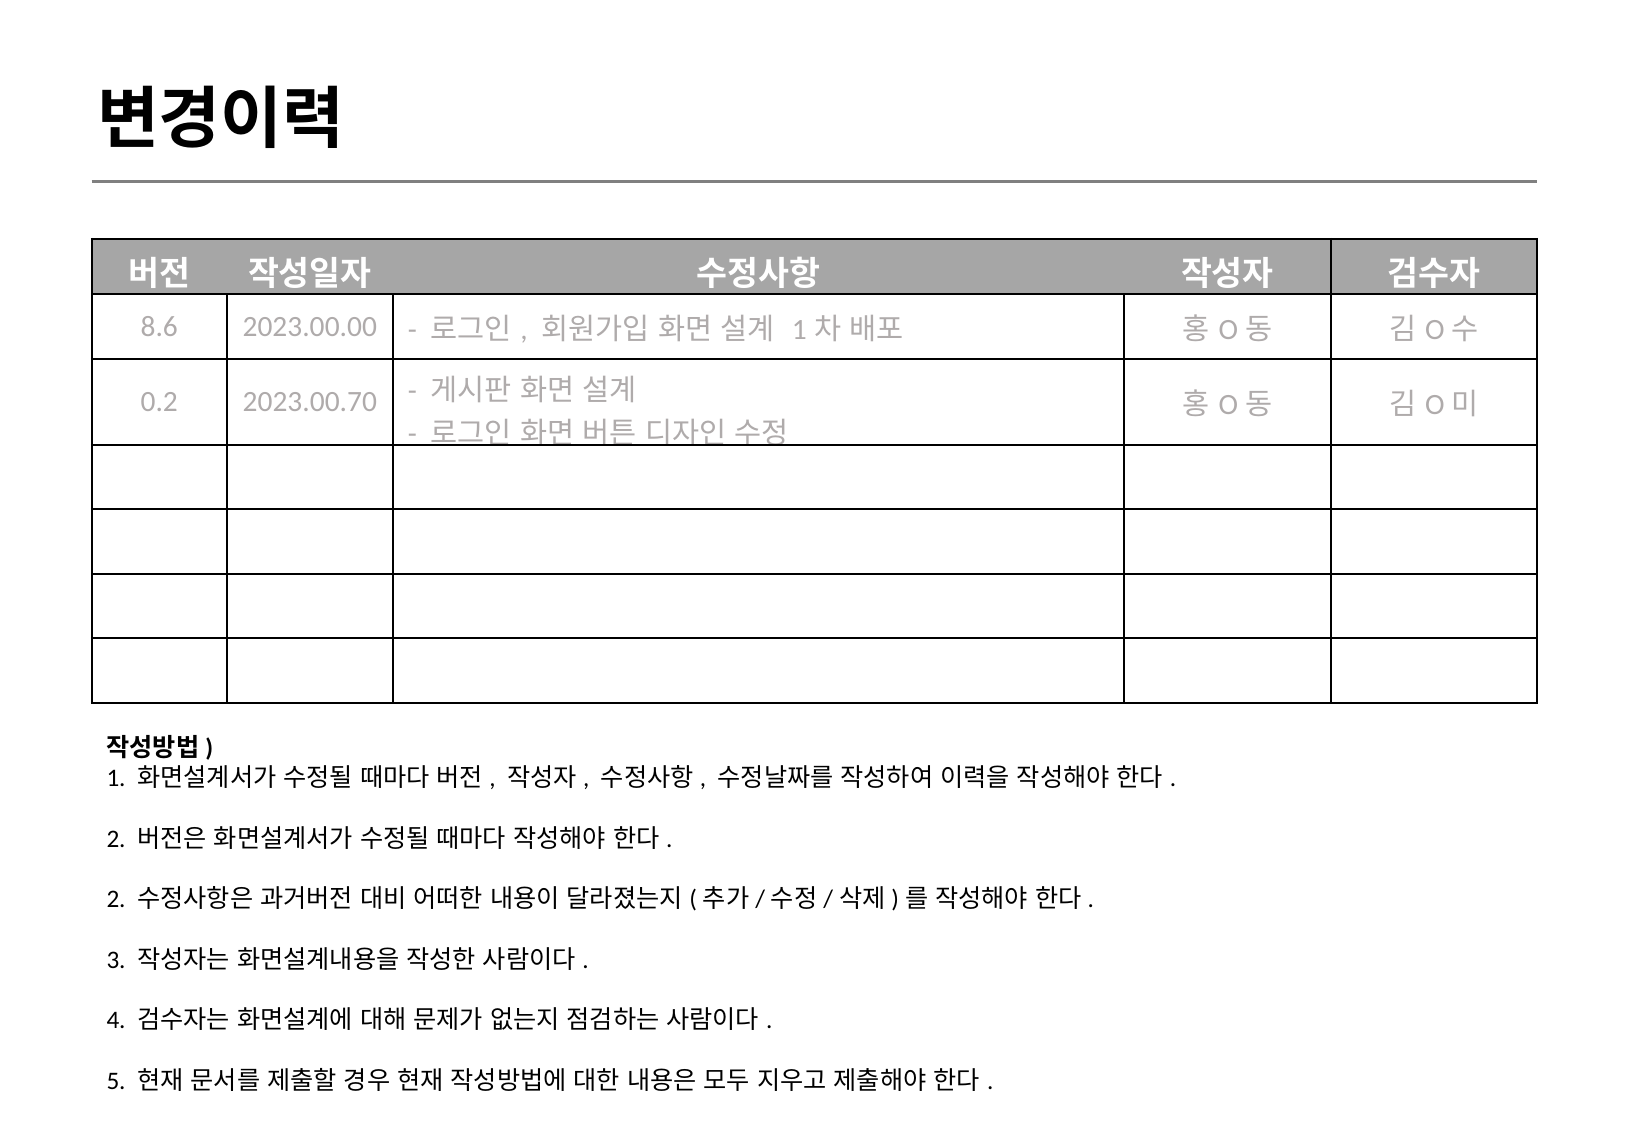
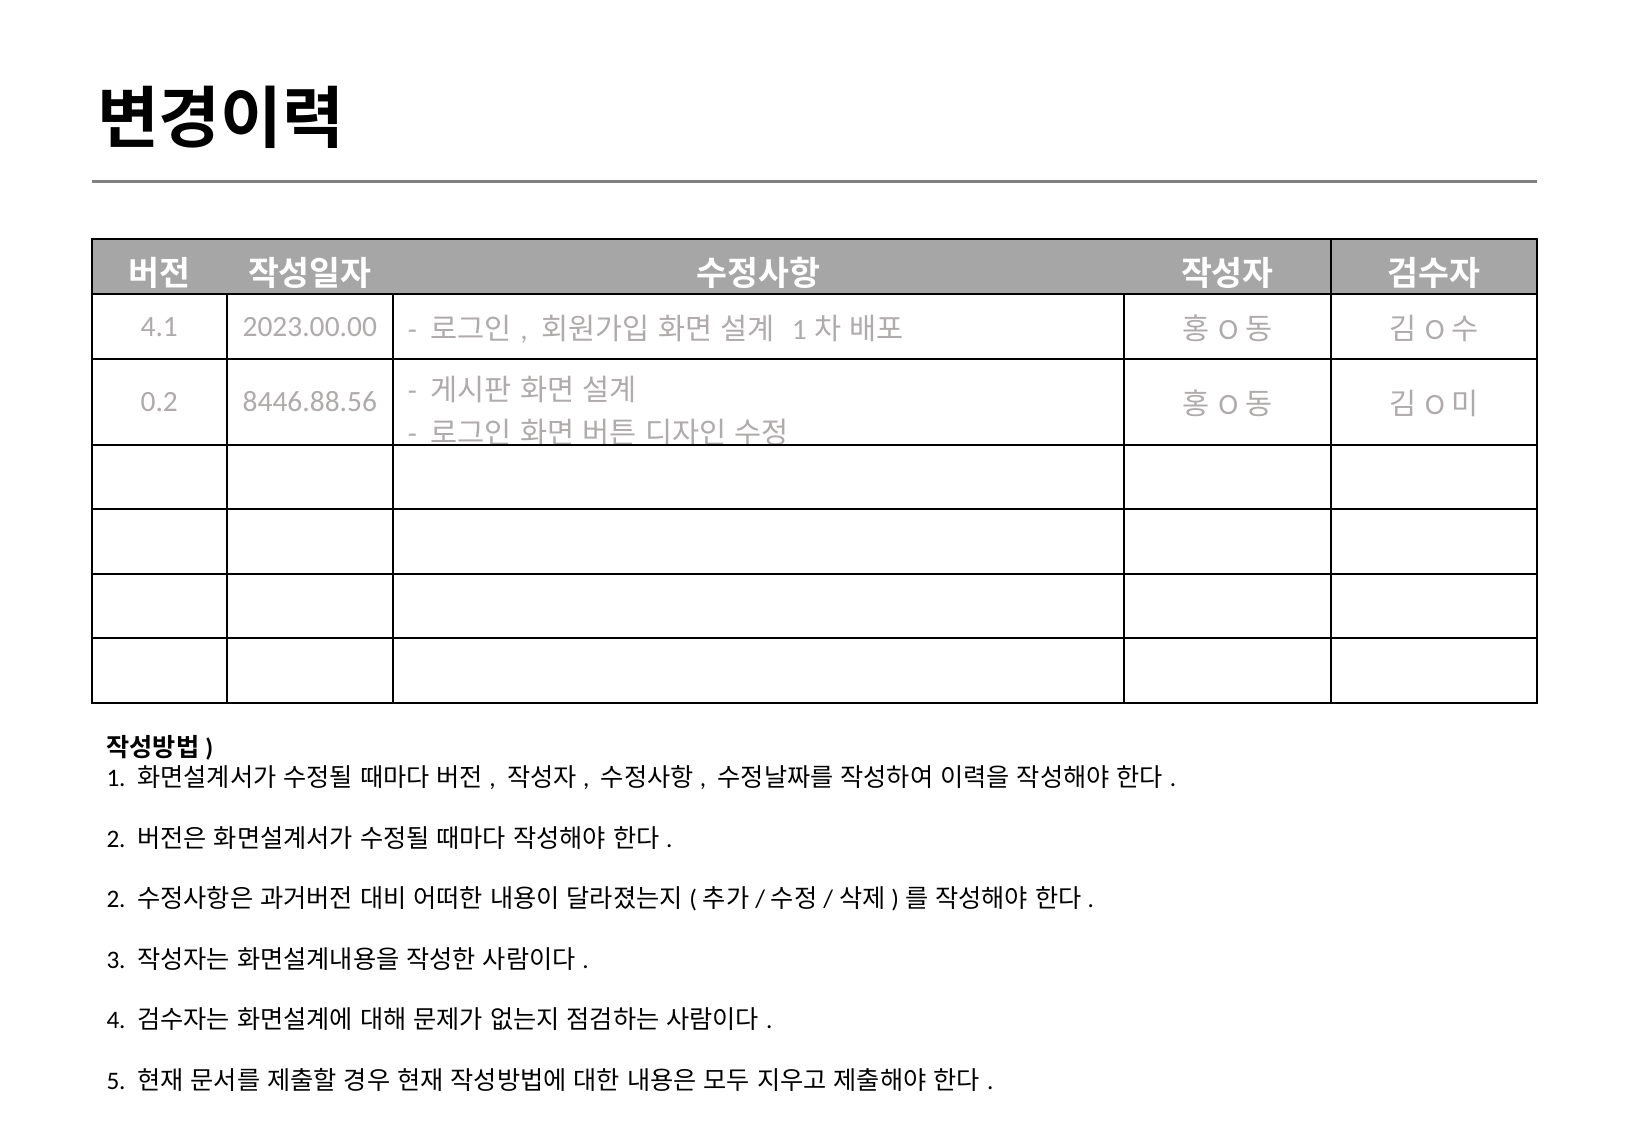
8.6: 8.6 -> 4.1 (159, 327)
2023.00.70: 2023.00.70 -> 8446.88.56 (310, 402)
